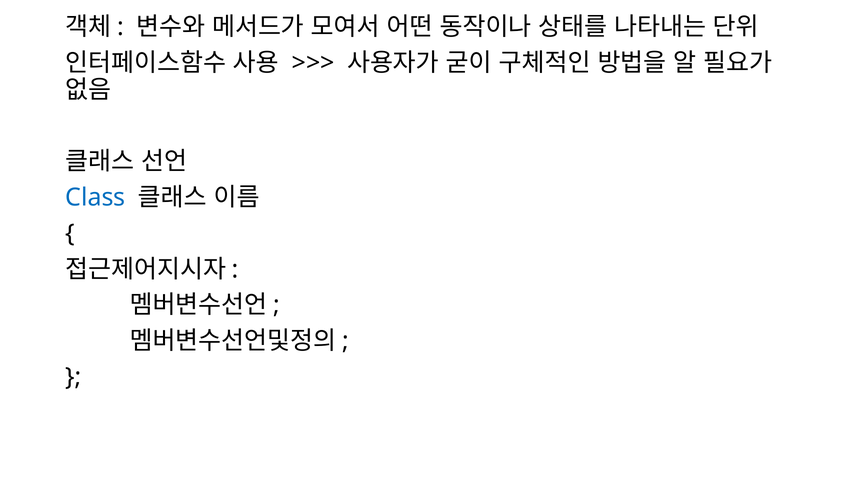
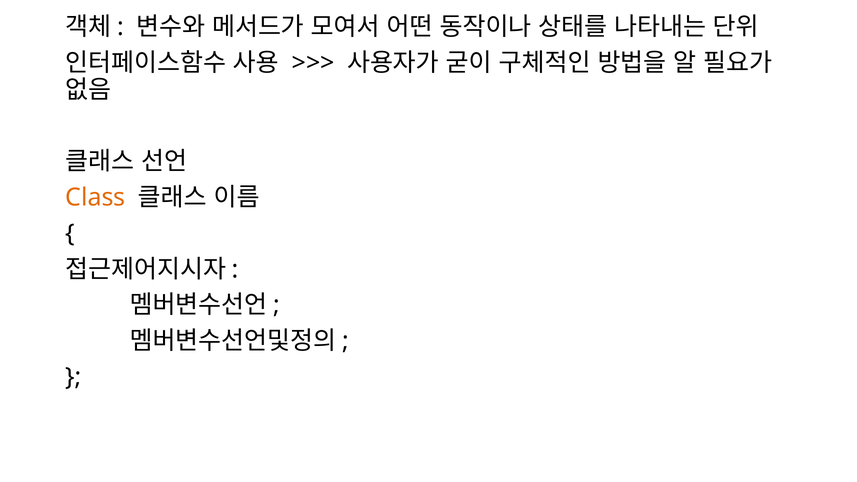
Class colour: blue -> orange (95, 198)
